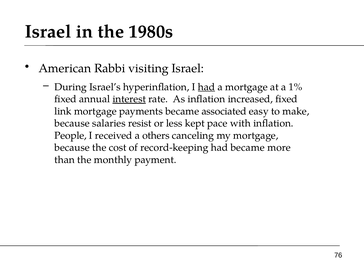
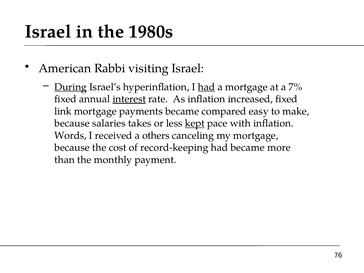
During underline: none -> present (71, 87)
1%: 1% -> 7% (296, 87)
associated: associated -> compared (224, 111)
resist: resist -> takes (140, 123)
kept underline: none -> present (195, 123)
People: People -> Words (71, 135)
